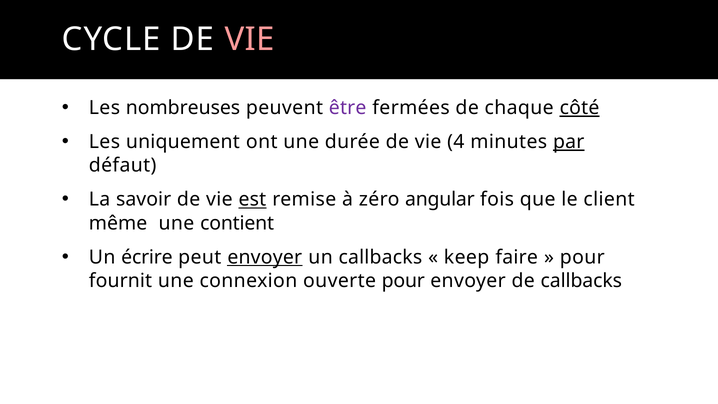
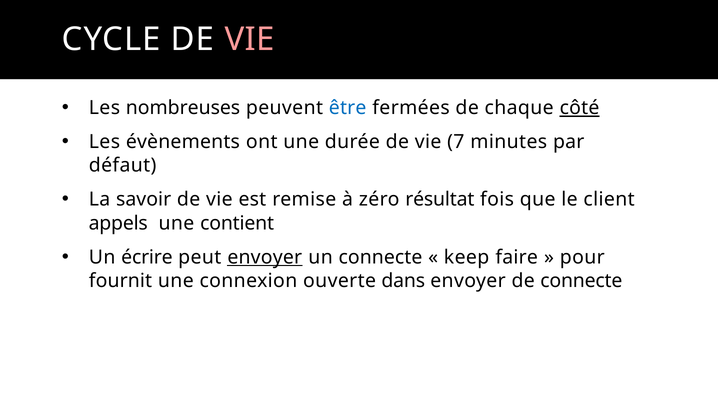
être colour: purple -> blue (348, 108)
uniquement: uniquement -> évènements (183, 142)
4: 4 -> 7 (456, 142)
par underline: present -> none (569, 142)
est underline: present -> none (252, 200)
angular: angular -> résultat (440, 200)
même: même -> appels (118, 223)
un callbacks: callbacks -> connecte (380, 257)
ouverte pour: pour -> dans (403, 281)
de callbacks: callbacks -> connecte (581, 281)
